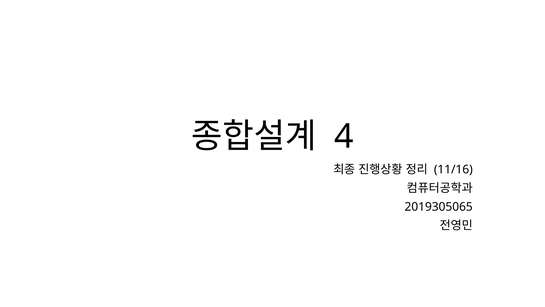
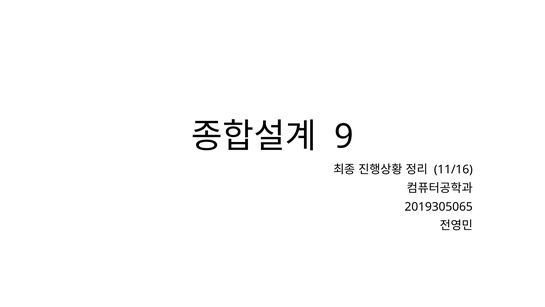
4: 4 -> 9 (344, 136)
